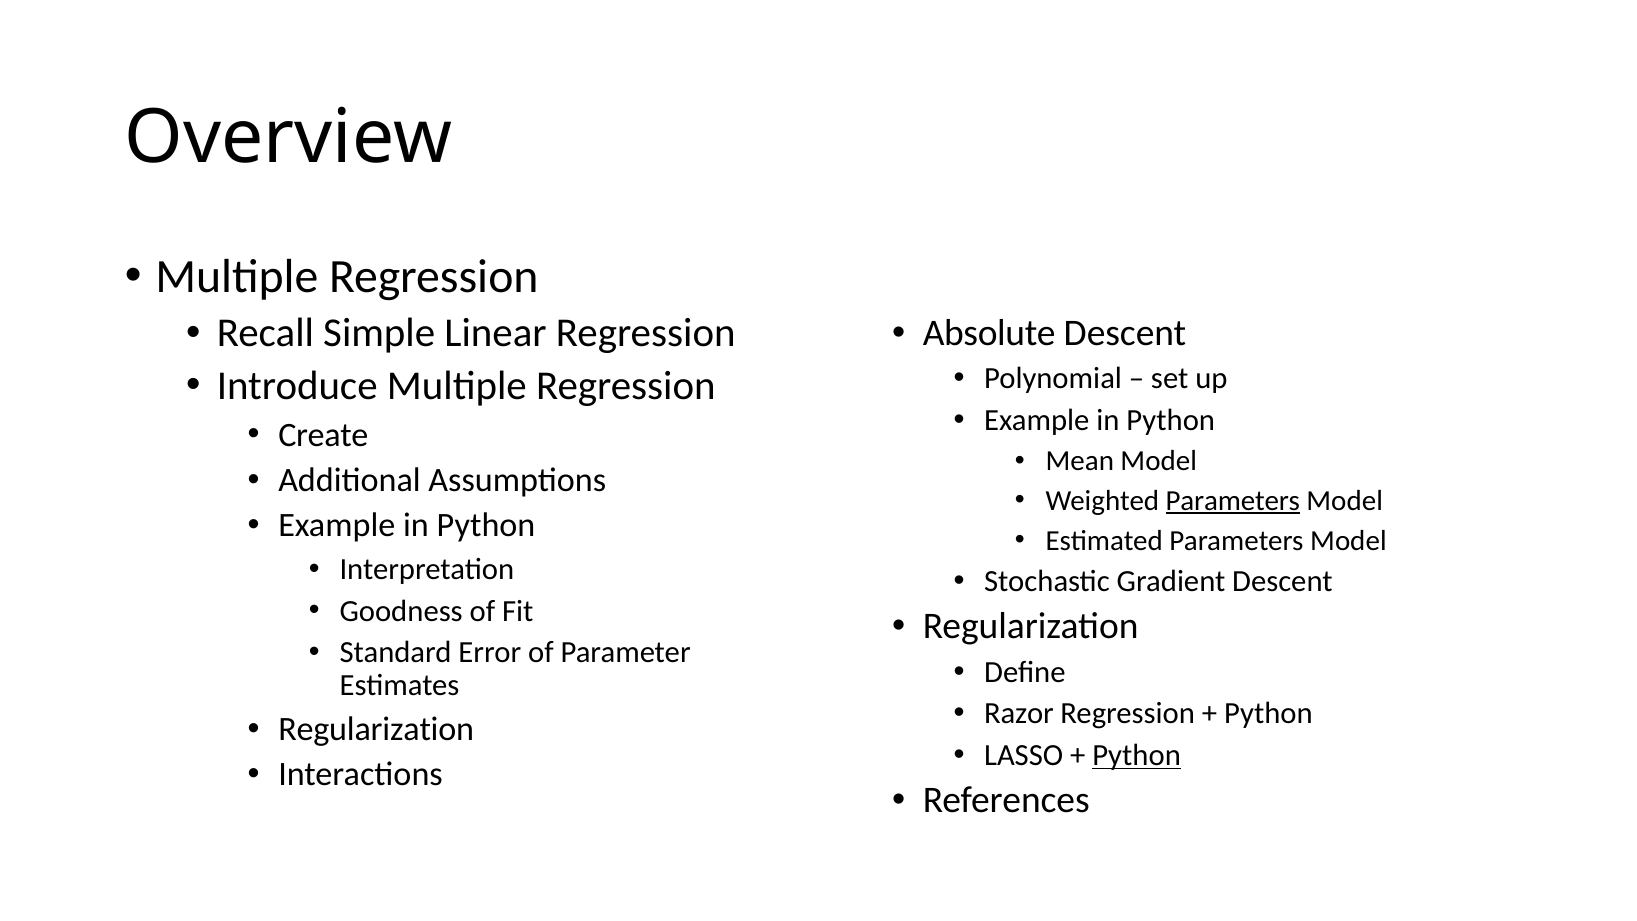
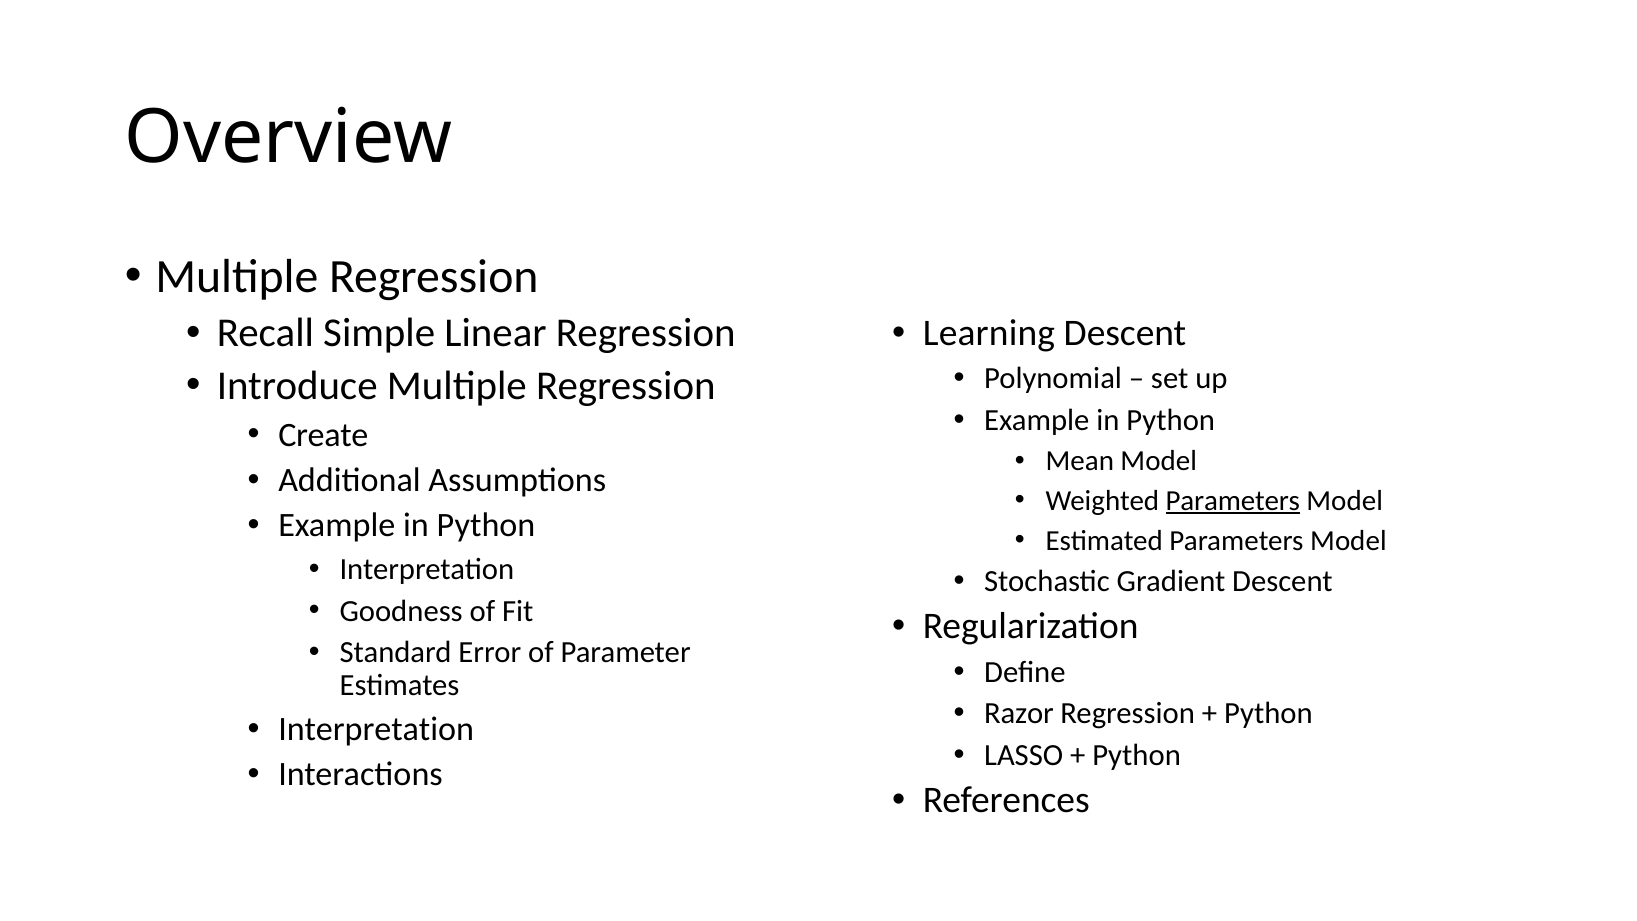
Absolute: Absolute -> Learning (989, 333)
Regularization: Regularization -> Interpretation (376, 729)
Python underline: present -> none (1137, 755)
